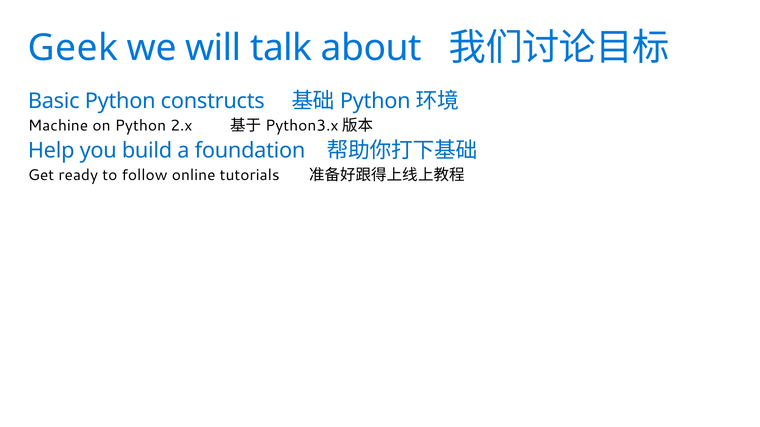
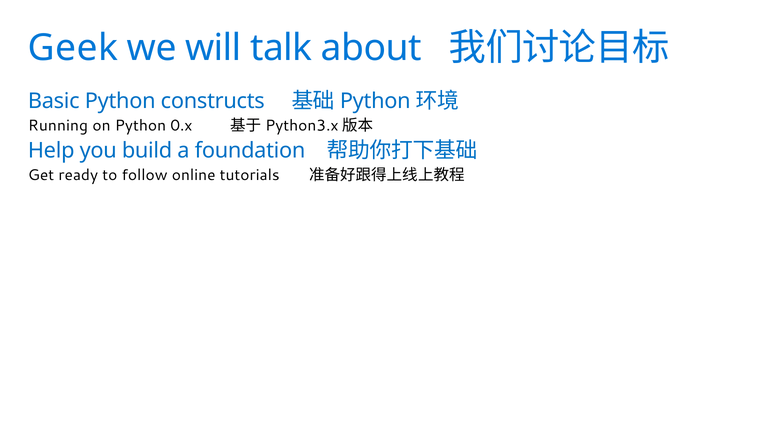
Machine: Machine -> Running (58, 126)
2.x: 2.x -> 0.x (181, 126)
